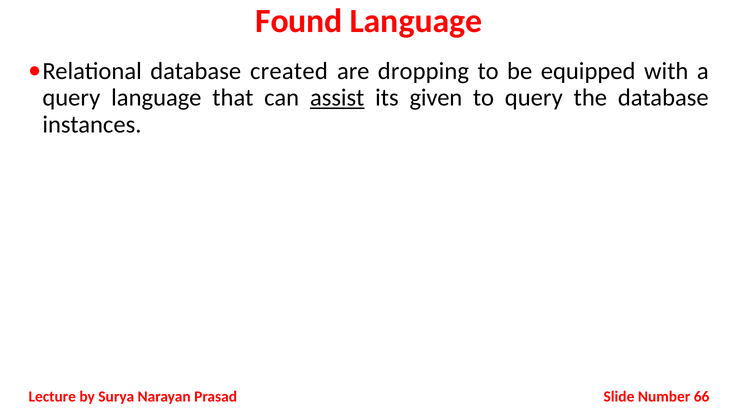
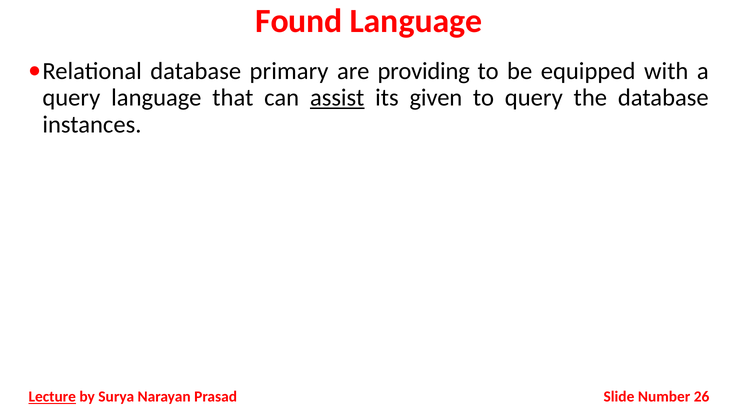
created: created -> primary (289, 71)
dropping: dropping -> providing (424, 71)
Lecture underline: none -> present (52, 397)
66: 66 -> 26 (702, 397)
